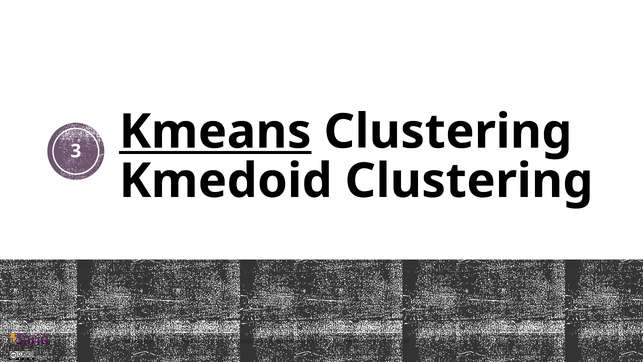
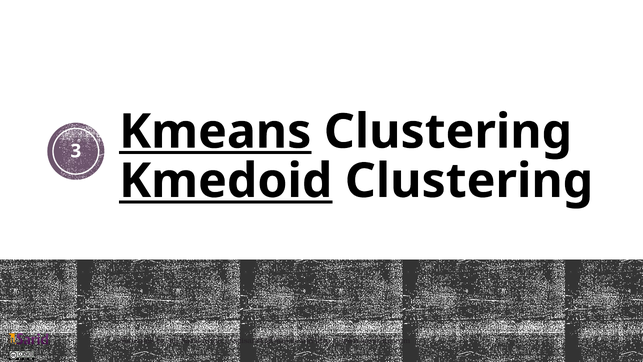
Kmedoid underline: none -> present (226, 181)
